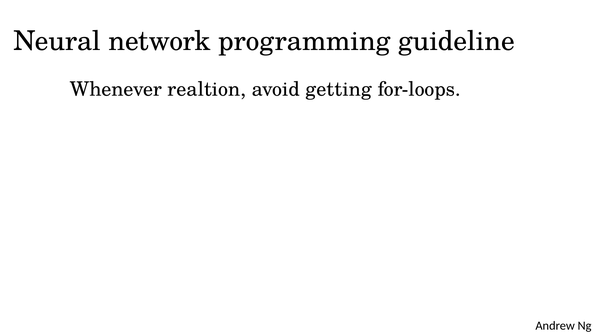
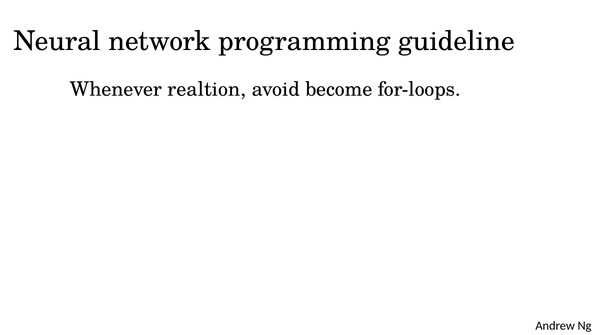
getting: getting -> become (339, 89)
